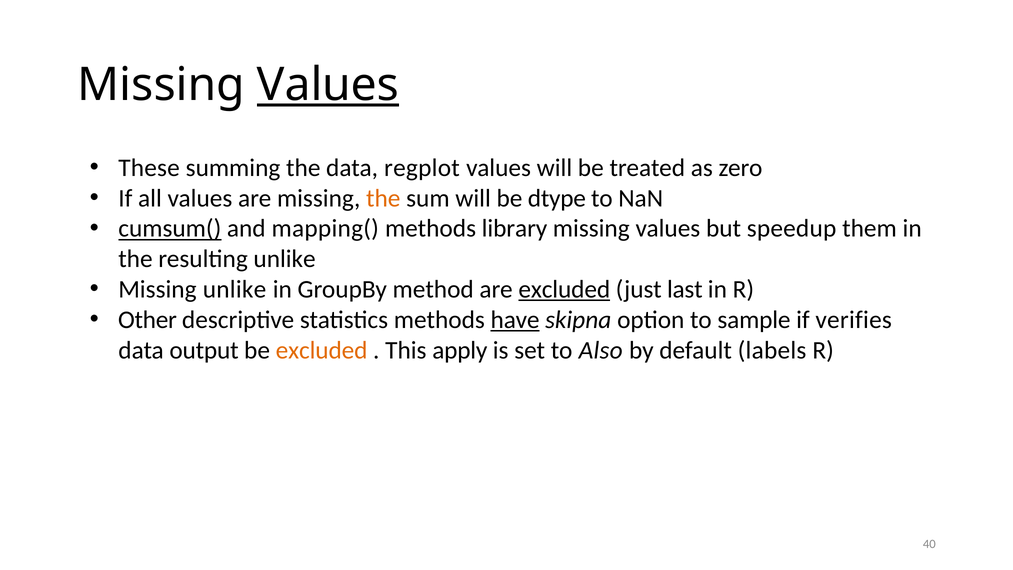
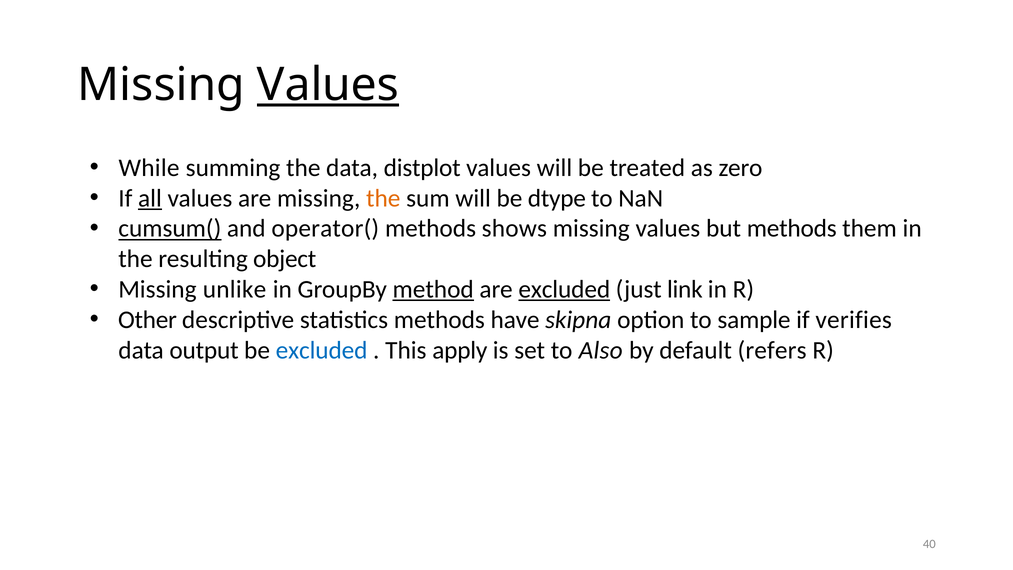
These: These -> While (149, 168)
regplot: regplot -> distplot (422, 168)
all underline: none -> present (150, 198)
mapping(: mapping( -> operator( (325, 229)
library: library -> shows (514, 229)
but speedup: speedup -> methods (792, 229)
resulting unlike: unlike -> object (285, 259)
method underline: none -> present (433, 289)
last: last -> link (685, 289)
have underline: present -> none (515, 320)
excluded colour: orange -> blue (322, 350)
labels: labels -> refers (772, 350)
